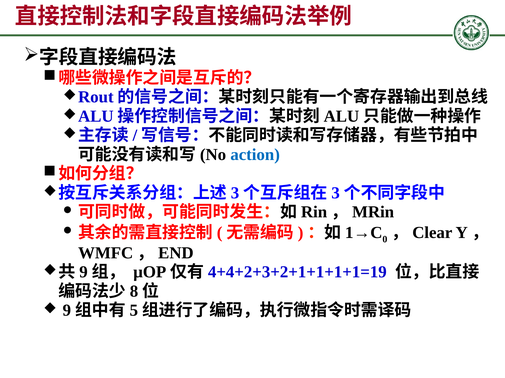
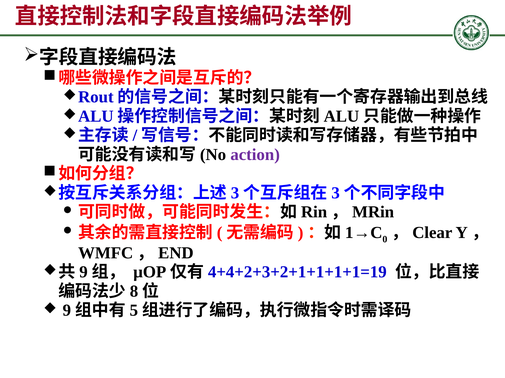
action colour: blue -> purple (255, 155)
